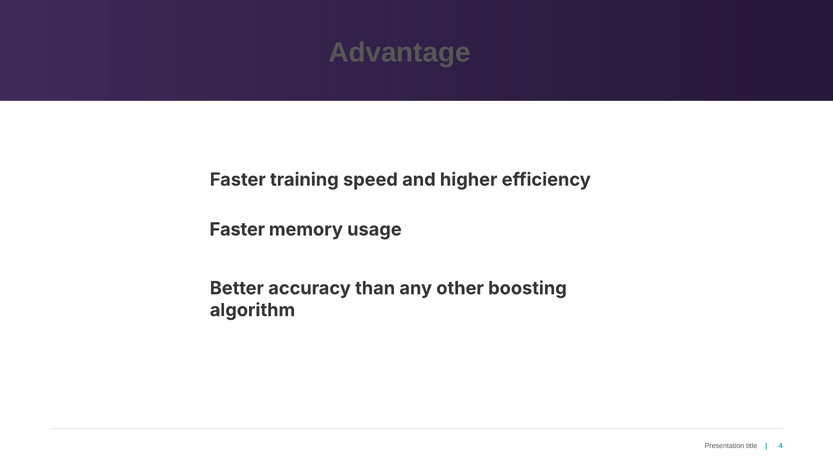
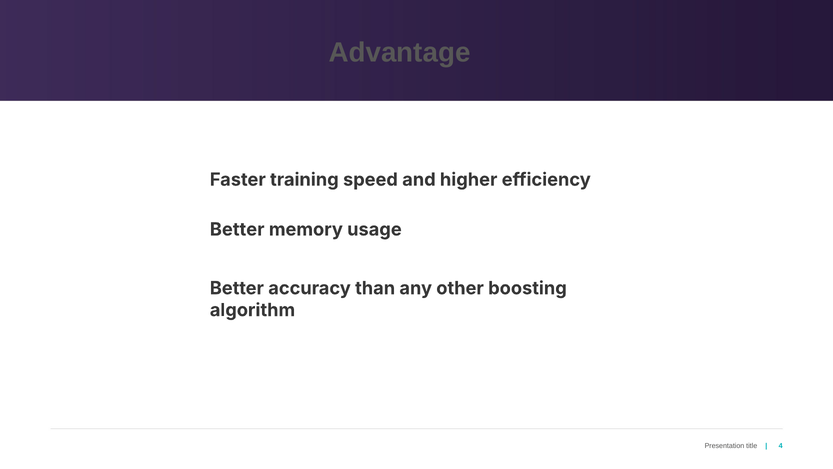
Faster: Faster -> Better (237, 229)
